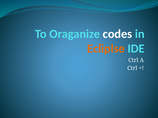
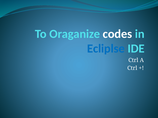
Ecliplse colour: orange -> blue (106, 49)
